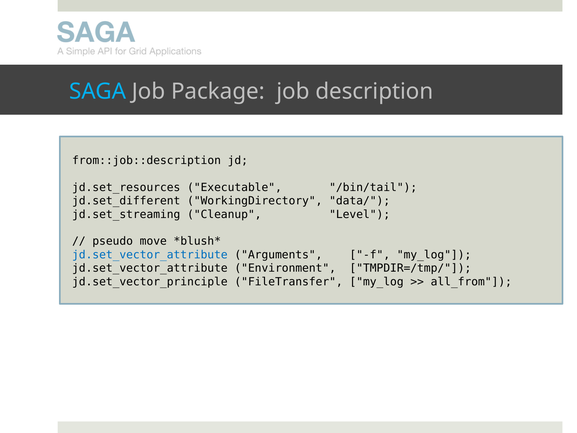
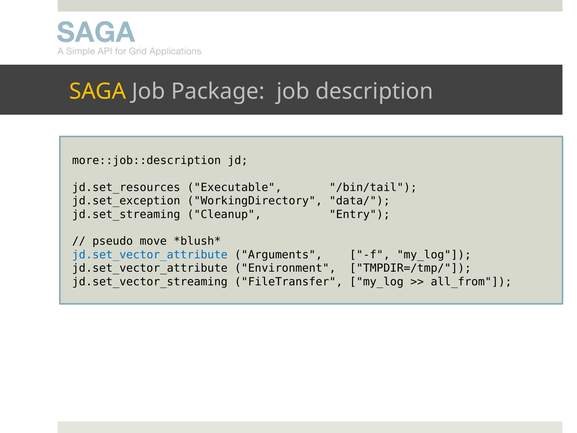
SAGA colour: light blue -> yellow (98, 91)
from::job::description: from::job::description -> more::job::description (147, 160)
jd.set_different: jd.set_different -> jd.set_exception (126, 201)
Level: Level -> Entry (360, 214)
jd.set_vector_principle: jd.set_vector_principle -> jd.set_vector_streaming (150, 282)
